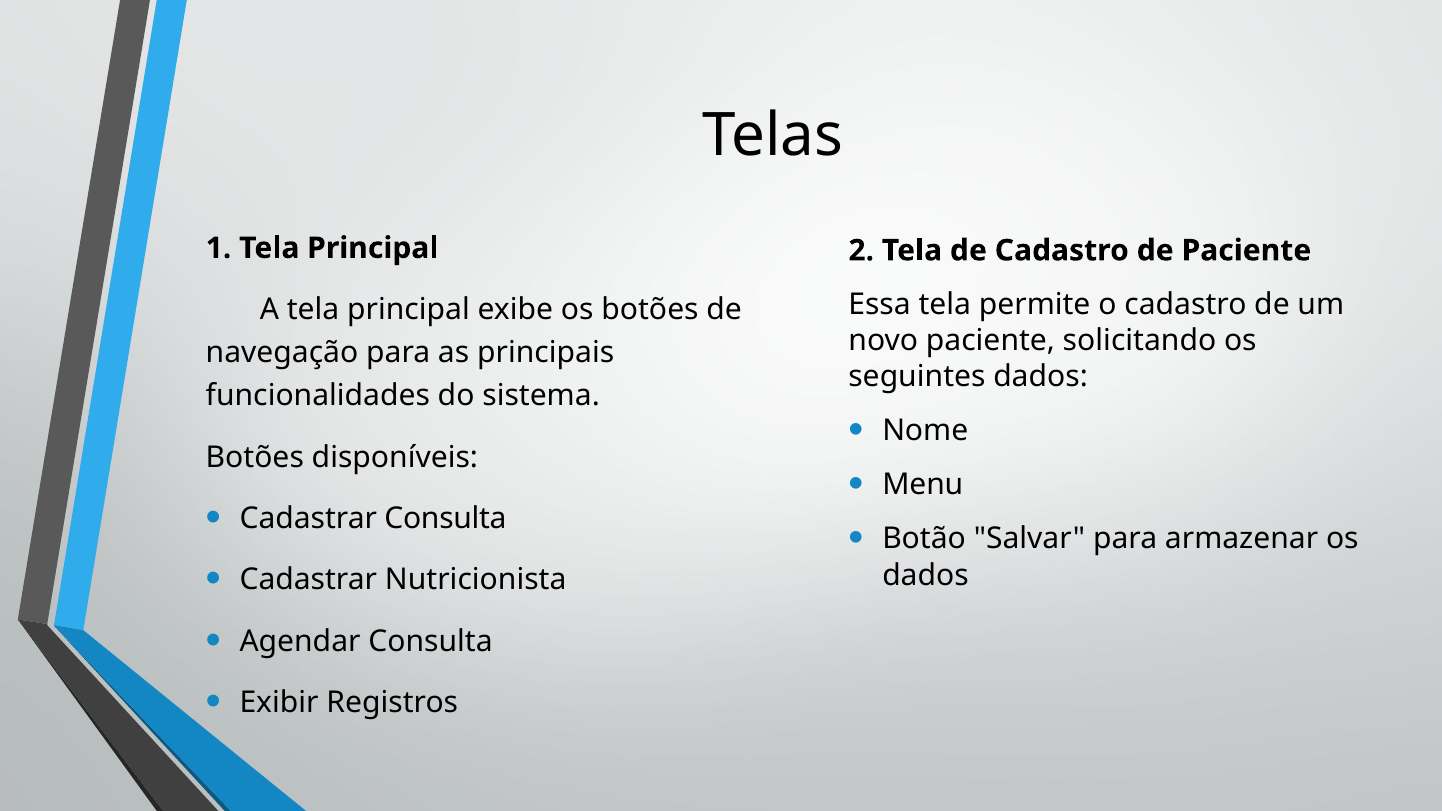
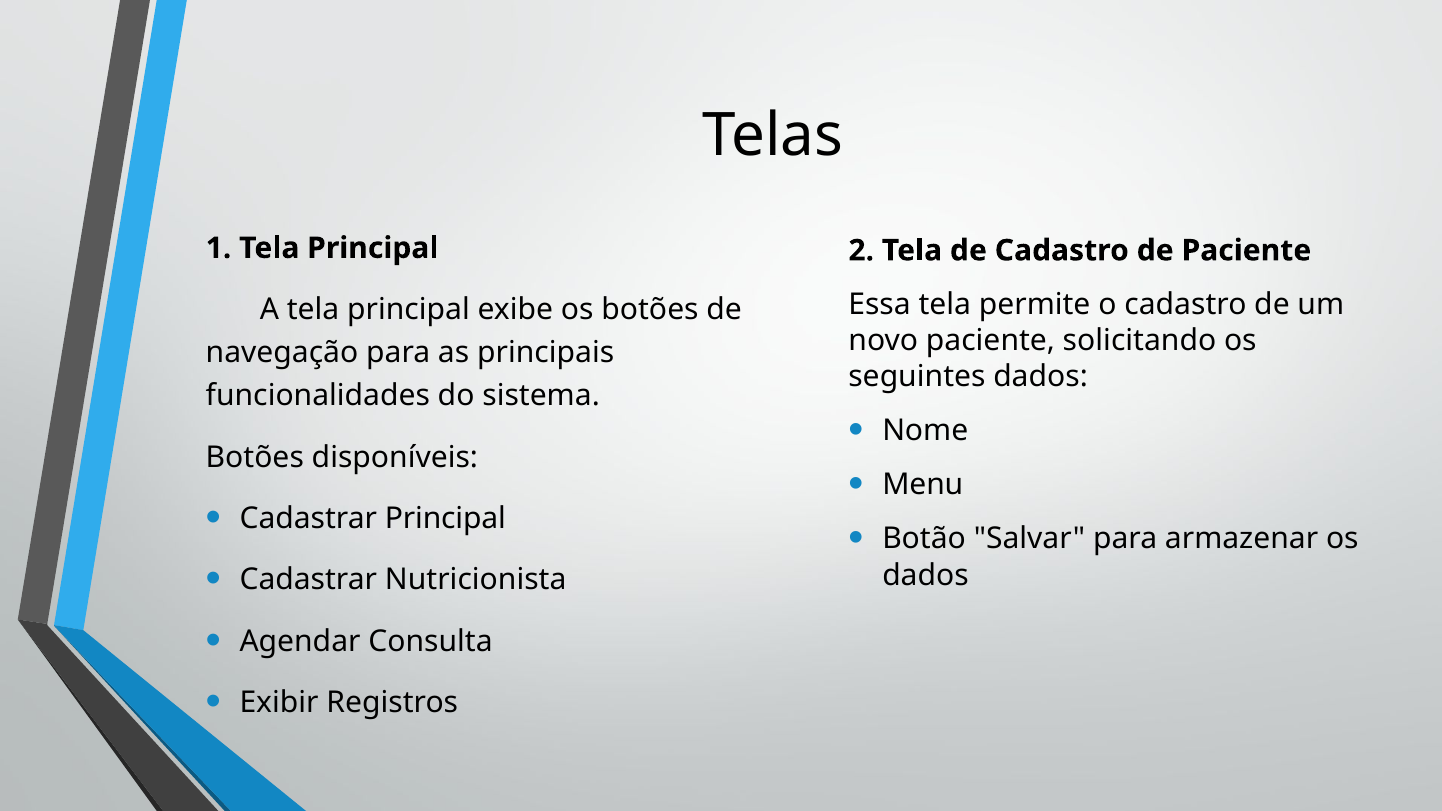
Cadastrar Consulta: Consulta -> Principal (445, 519)
